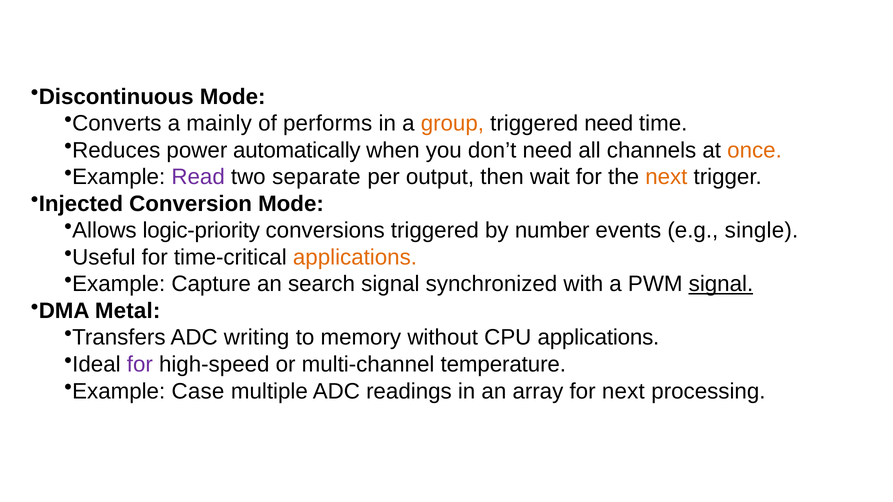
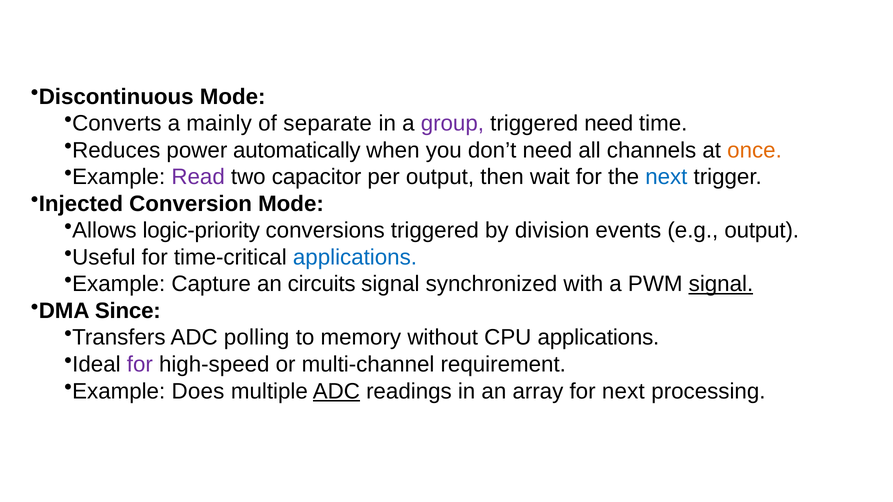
performs: performs -> separate (328, 124)
group colour: orange -> purple (452, 124)
separate: separate -> capacitor (317, 177)
next colour: orange -> blue (666, 177)
number: number -> division (552, 231)
e.g single: single -> output (762, 231)
applications colour: orange -> blue (355, 257)
search: search -> circuits (322, 284)
Metal: Metal -> Since (128, 311)
writing: writing -> polling (257, 338)
temperature: temperature -> requirement (503, 365)
Case: Case -> Does (198, 391)
ADC underline: none -> present (336, 391)
